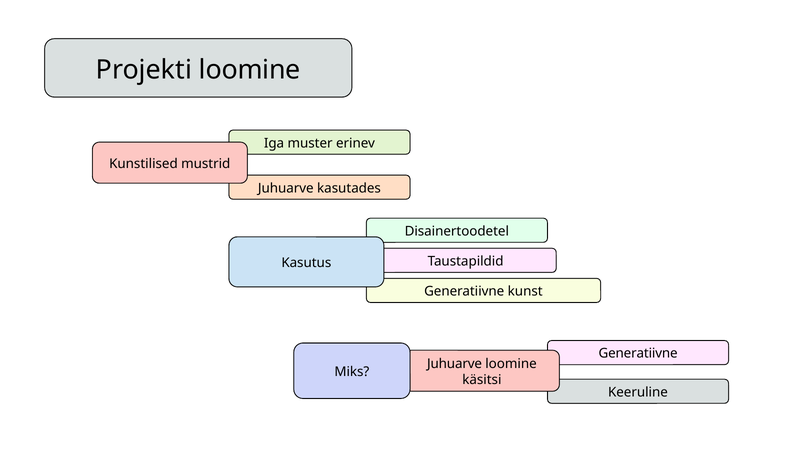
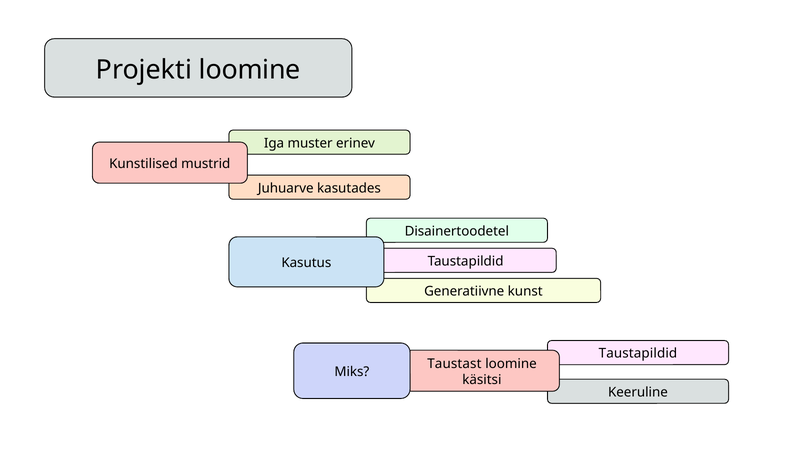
Generatiivne: Generatiivne -> Taustapildid (638, 353)
Juhuarve: Juhuarve -> Taustast (454, 363)
